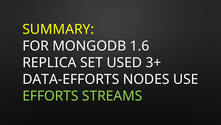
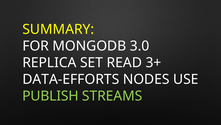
1.6: 1.6 -> 3.0 (140, 46)
USED: USED -> READ (124, 62)
EFFORTS: EFFORTS -> PUBLISH (50, 95)
